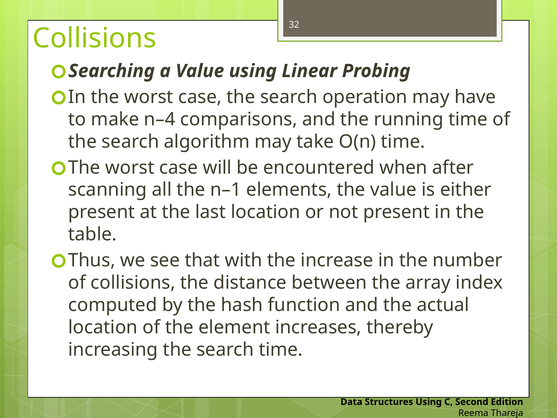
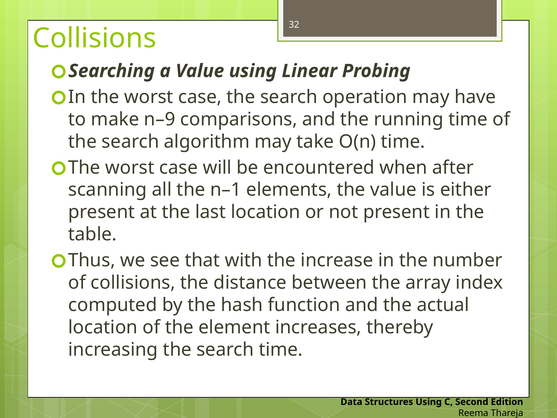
n–4: n–4 -> n–9 (160, 119)
